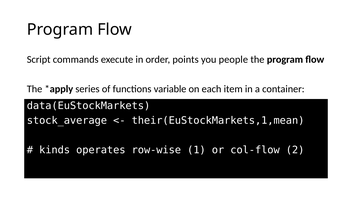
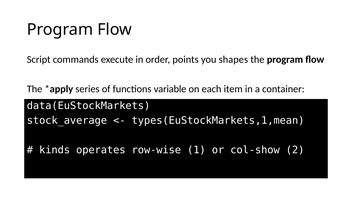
people: people -> shapes (233, 59)
their(EuStockMarkets,1,mean: their(EuStockMarkets,1,mean -> types(EuStockMarkets,1,mean (218, 121)
col-flow: col-flow -> col-show (255, 150)
